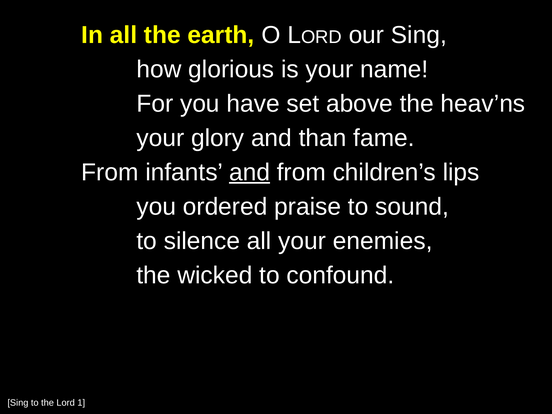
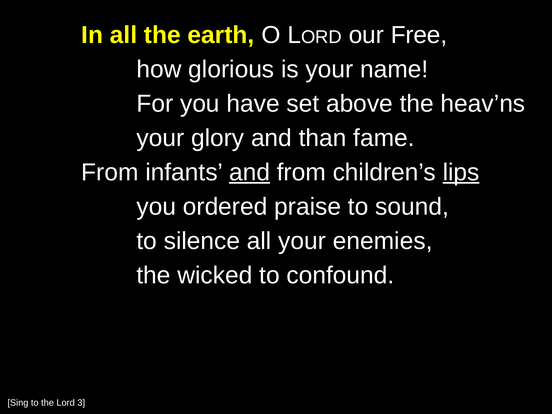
our Sing: Sing -> Free (419, 35)
lips underline: none -> present (461, 172)
1: 1 -> 3 (81, 403)
